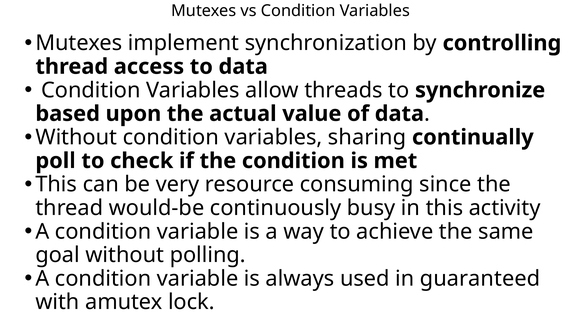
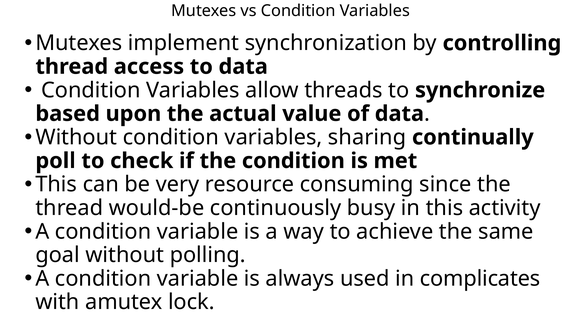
guaranteed: guaranteed -> complicates (480, 278)
